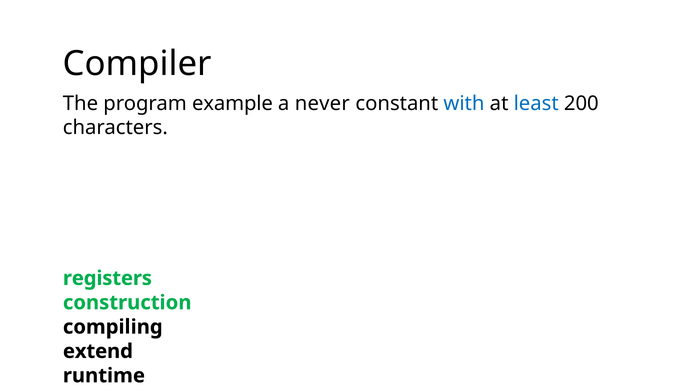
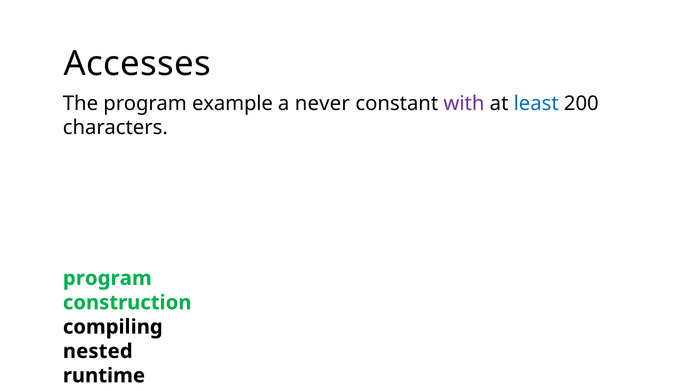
Compiler: Compiler -> Accesses (137, 64)
with colour: blue -> purple (464, 103)
registers: registers -> program (107, 279)
extend: extend -> nested (98, 352)
